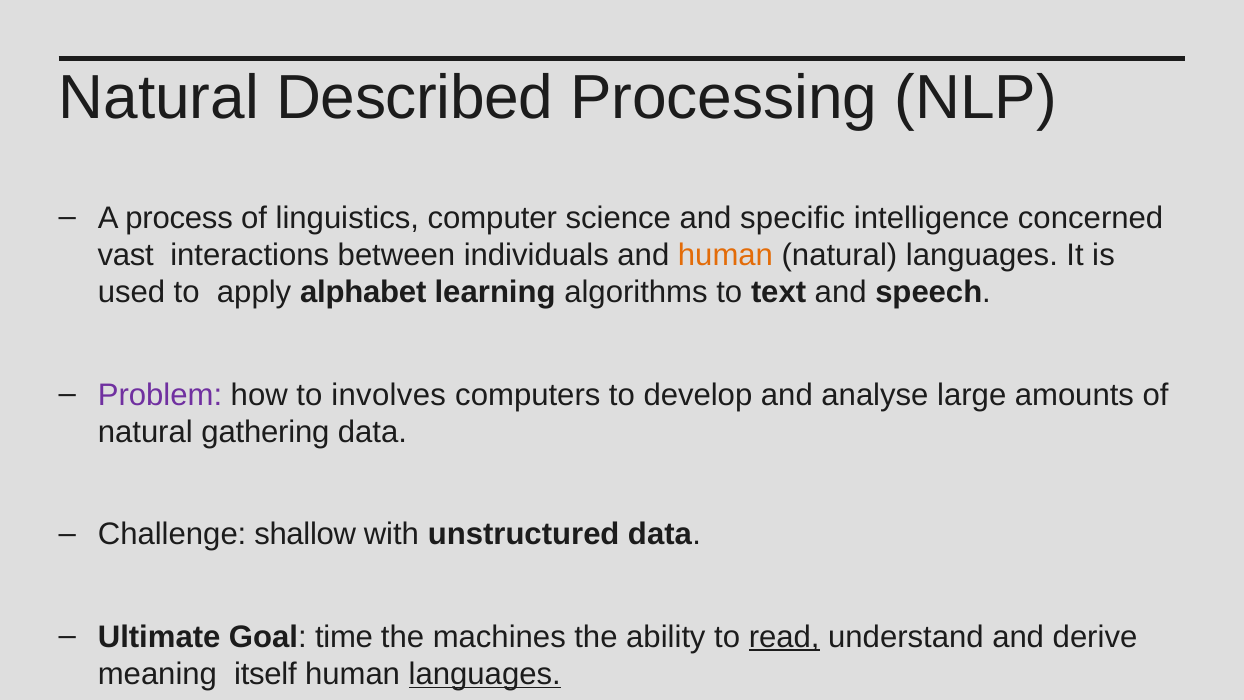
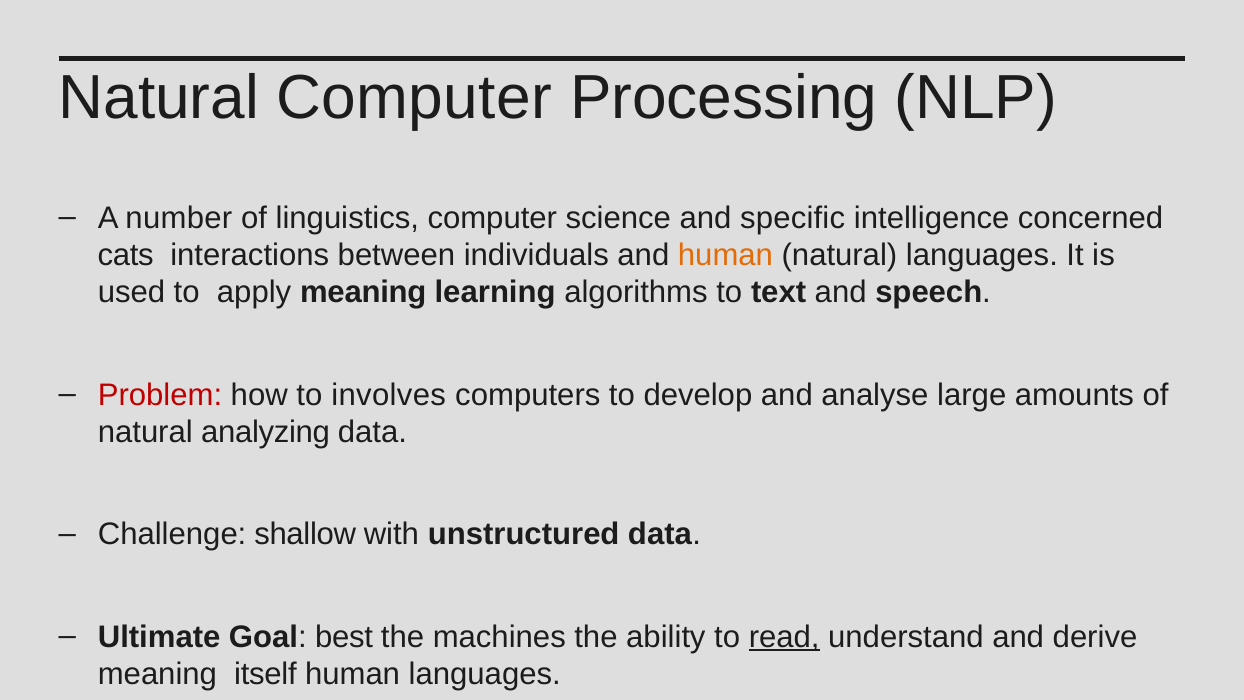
Natural Described: Described -> Computer (414, 98)
process: process -> number (179, 218)
vast: vast -> cats (126, 255)
apply alphabet: alphabet -> meaning (363, 292)
Problem colour: purple -> red (160, 395)
gathering: gathering -> analyzing (266, 432)
time: time -> best (344, 637)
languages underline: present -> none (485, 674)
